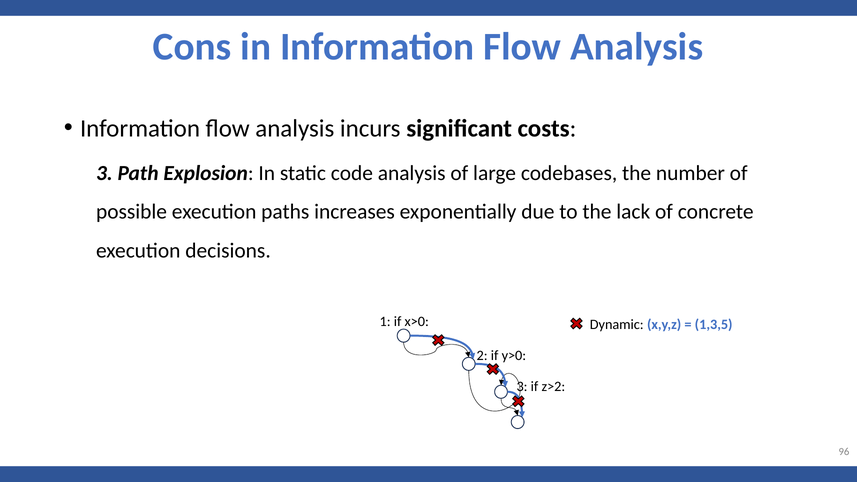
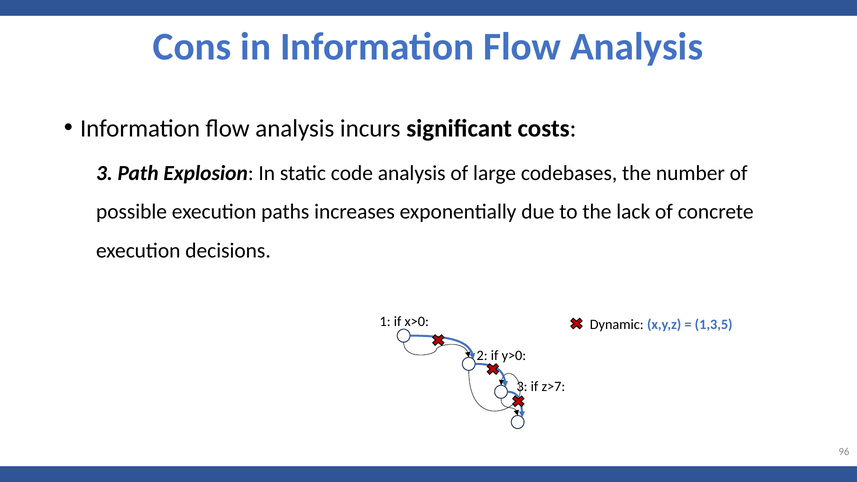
z>2: z>2 -> z>7 (553, 386)
